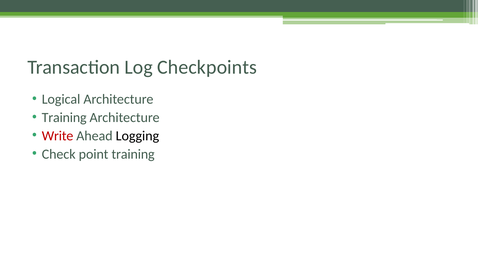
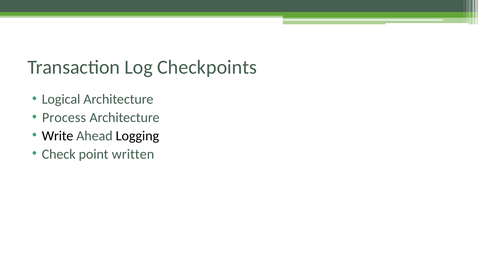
Training: Training -> Process (64, 118)
Write colour: red -> black (58, 136)
point training: training -> written (133, 154)
